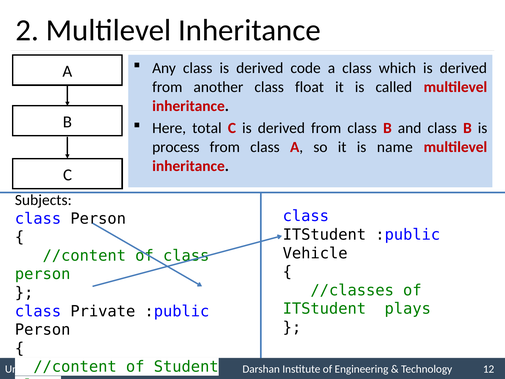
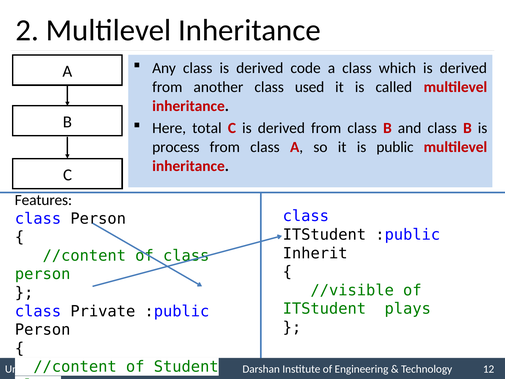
float: float -> used (310, 87)
name: name -> public (395, 147)
Subjects: Subjects -> Features (43, 200)
Vehicle: Vehicle -> Inherit (315, 253)
//classes: //classes -> //visible (352, 290)
